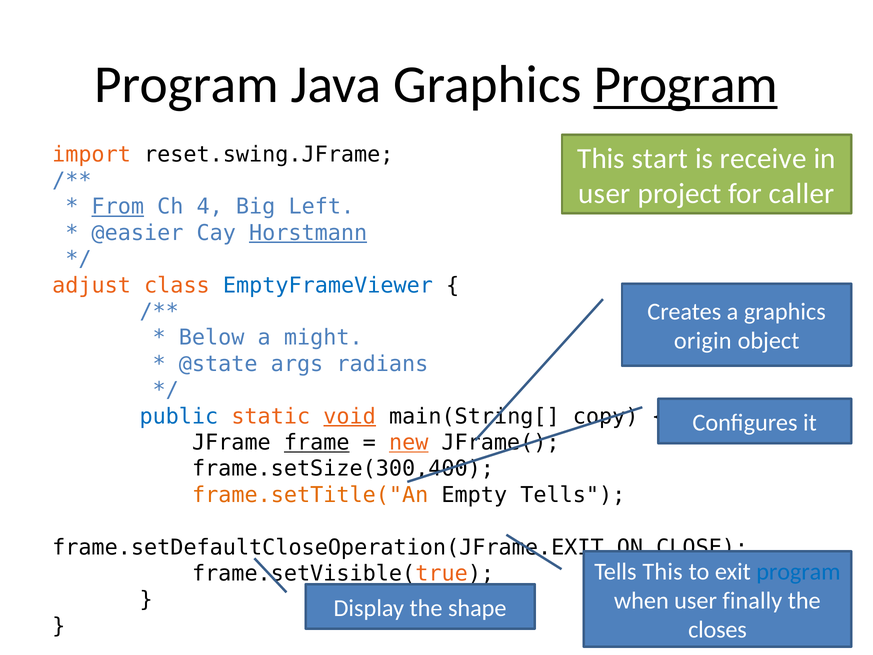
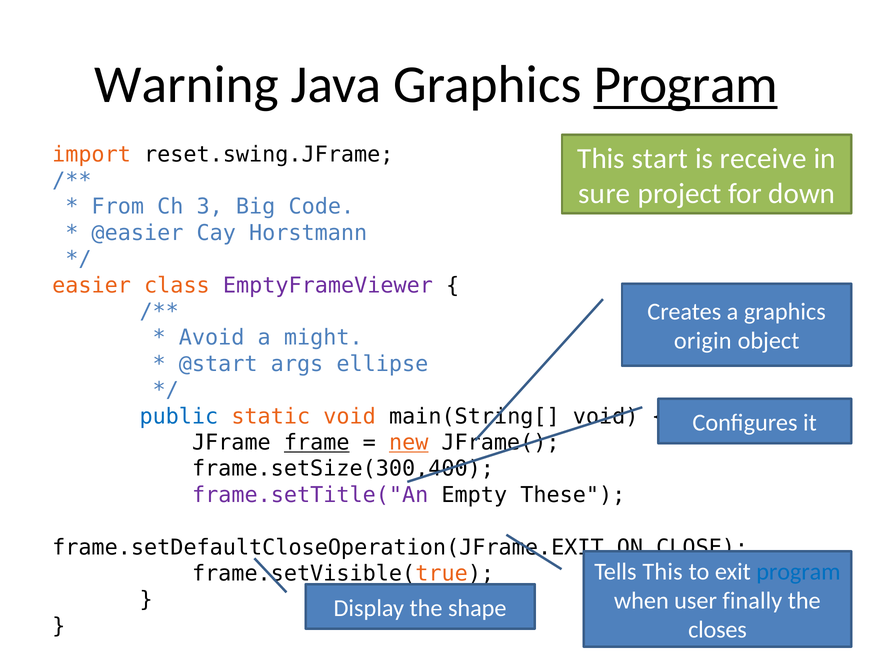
Program: Program -> Warning (186, 84)
user: user -> sure (604, 193)
caller: caller -> down (802, 193)
From underline: present -> none (118, 207)
4: 4 -> 3 (210, 207)
Left: Left -> Code (321, 207)
Horstmann underline: present -> none (308, 233)
adjust: adjust -> easier (92, 285)
EmptyFrameViewer colour: blue -> purple (328, 285)
Below: Below -> Avoid (212, 338)
@state: @state -> @start (218, 364)
radians: radians -> ellipse (382, 364)
void underline: present -> none (350, 416)
main(String[ copy: copy -> void (606, 416)
frame.setTitle("An colour: orange -> purple (310, 495)
Empty Tells: Tells -> These (573, 495)
